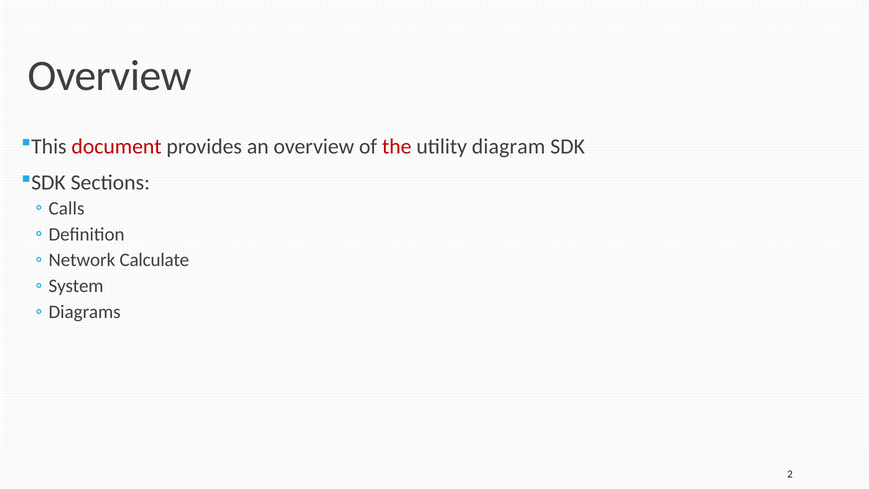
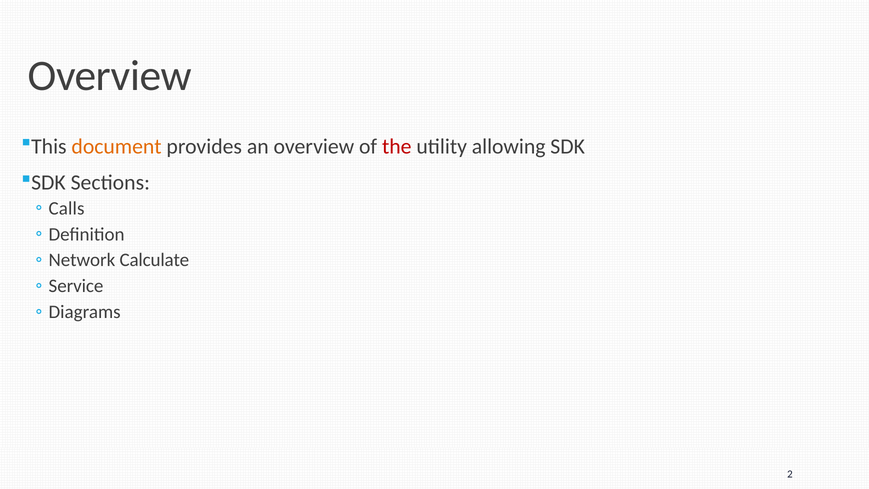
document colour: red -> orange (117, 146)
diagram: diagram -> allowing (509, 146)
System: System -> Service (76, 286)
